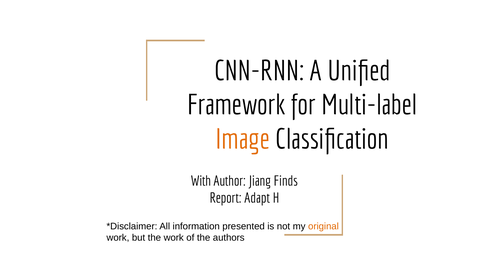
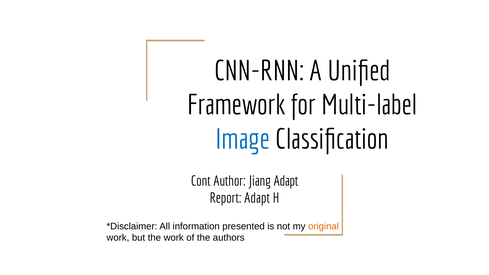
Image colour: orange -> blue (243, 139)
With: With -> Cont (201, 181)
Jiang Finds: Finds -> Adapt (286, 181)
